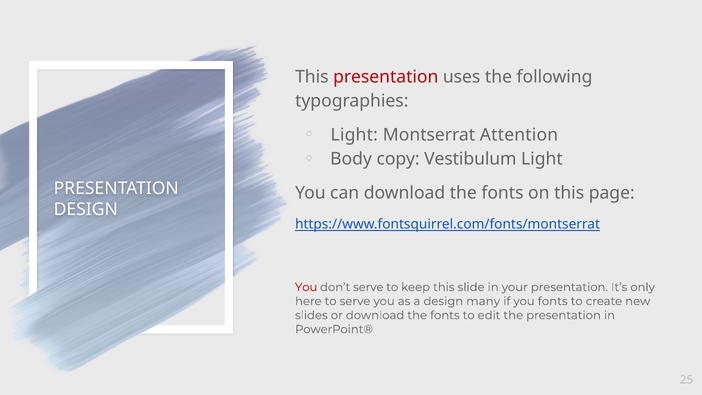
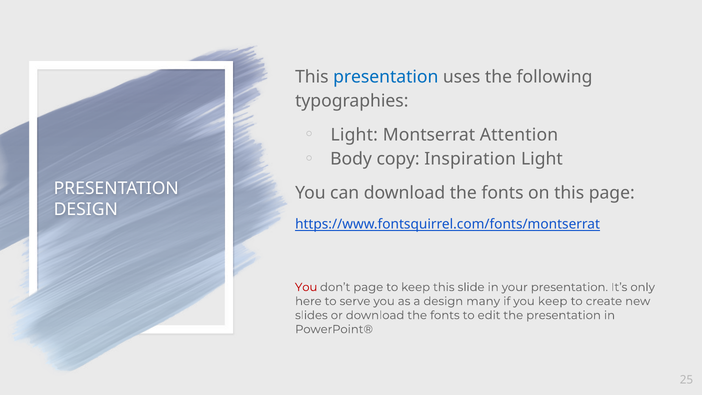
presentation colour: red -> blue (386, 77)
Vestibulum: Vestibulum -> Inspiration (470, 159)
don’t serve: serve -> page (368, 287)
you fonts: fonts -> keep (553, 301)
